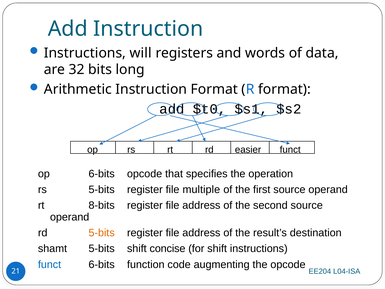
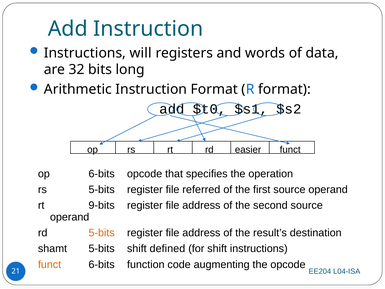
multiple: multiple -> referred (201, 189)
8-bits: 8-bits -> 9-bits (102, 205)
concise: concise -> defined (167, 248)
funct colour: blue -> orange (50, 264)
